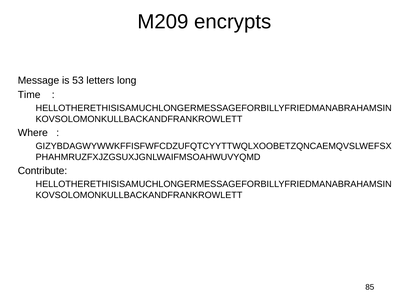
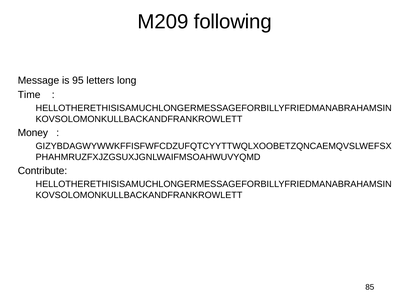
encrypts: encrypts -> following (233, 22)
53: 53 -> 95 (78, 80)
Where: Where -> Money (33, 133)
